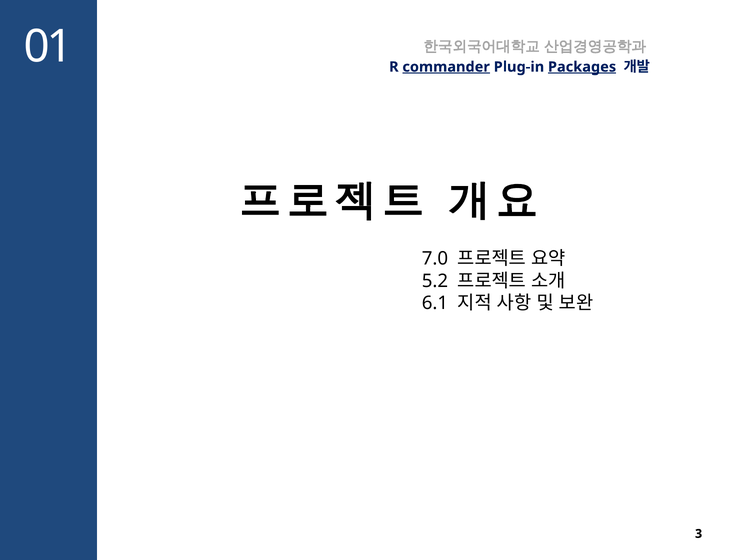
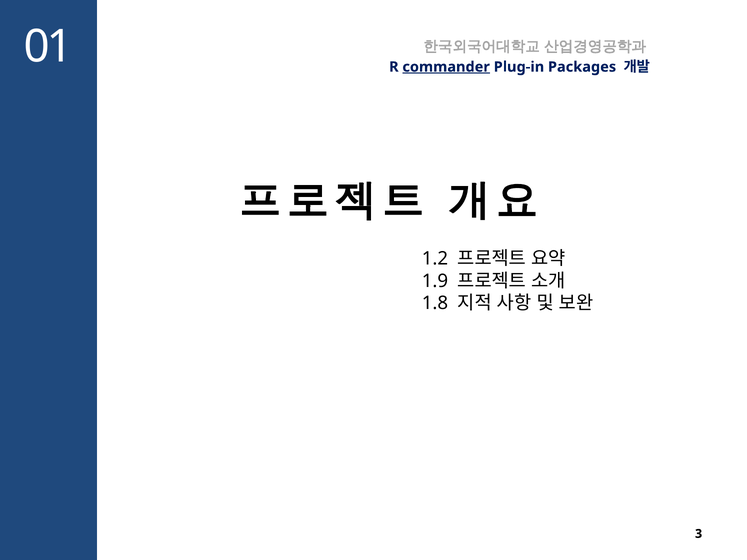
Packages underline: present -> none (582, 67)
7.0: 7.0 -> 1.2 (435, 259)
5.2: 5.2 -> 1.9 (435, 281)
6.1: 6.1 -> 1.8 (435, 303)
